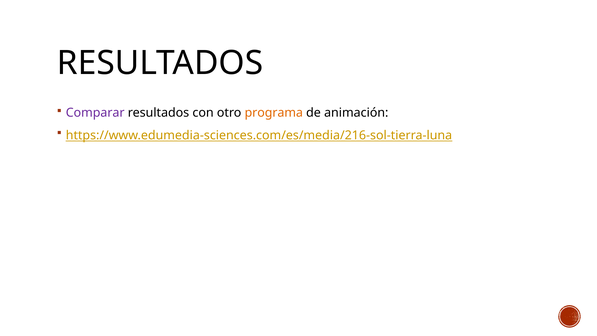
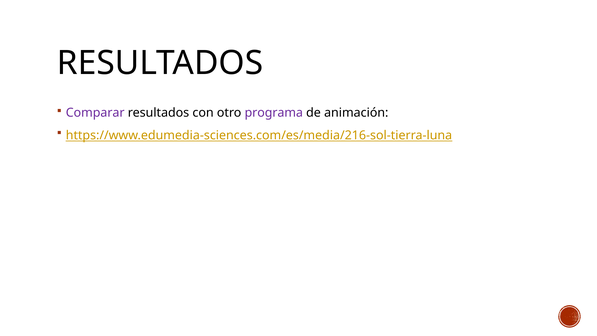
programa colour: orange -> purple (274, 113)
